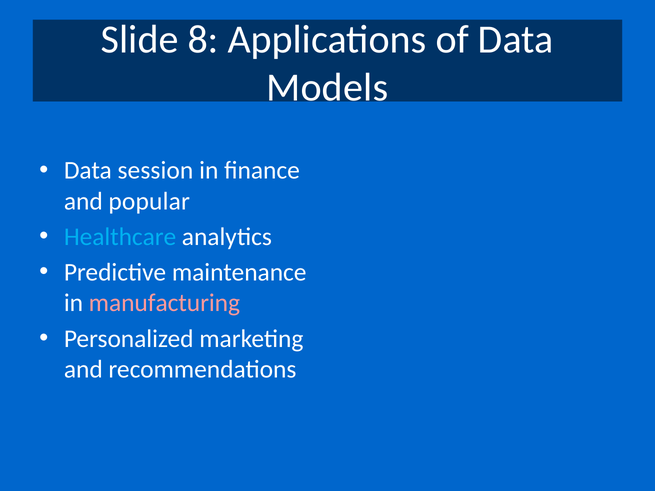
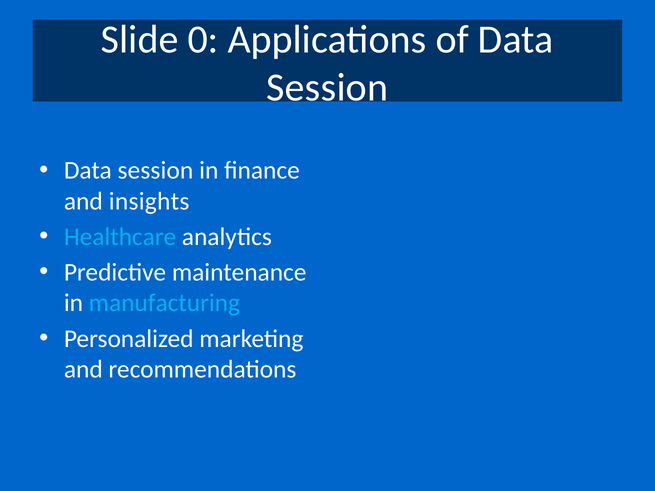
8: 8 -> 0 (203, 39)
Models: Models -> Session (327, 87)
popular: popular -> insights (149, 201)
manufacturing colour: pink -> light blue (164, 303)
